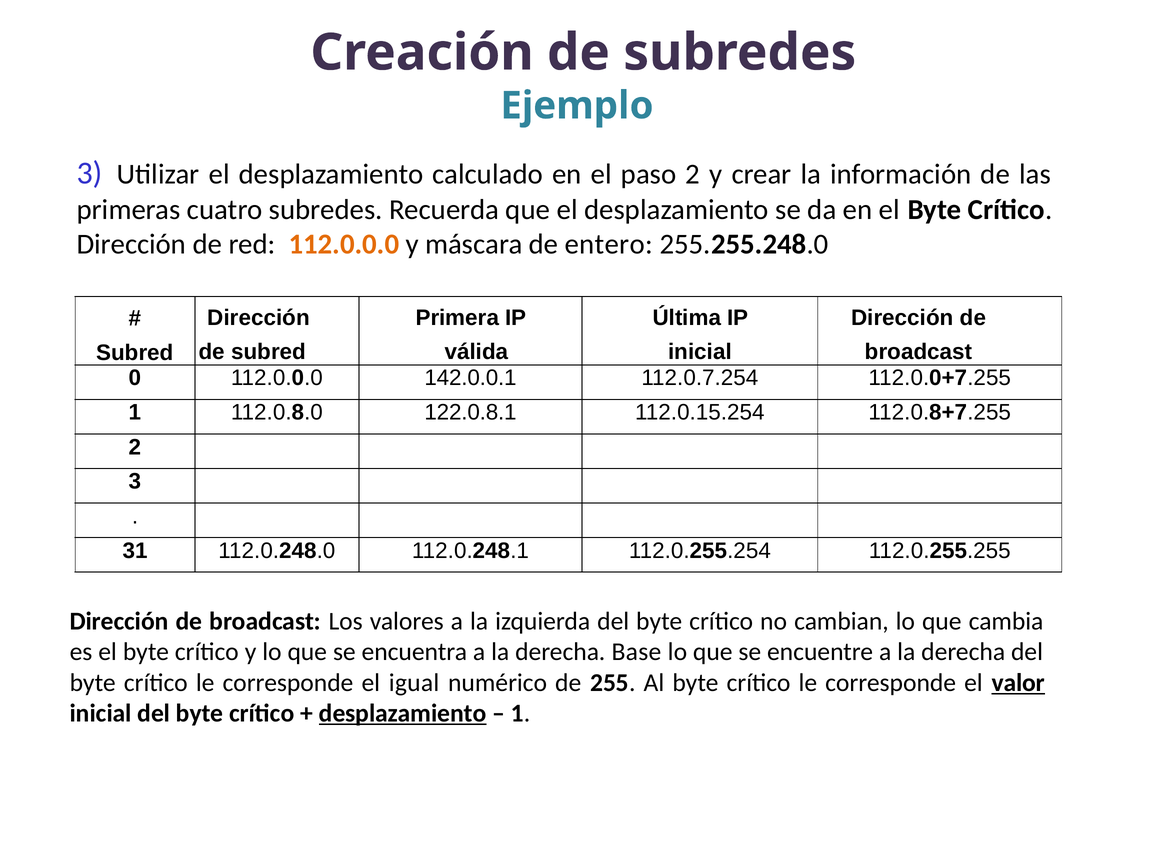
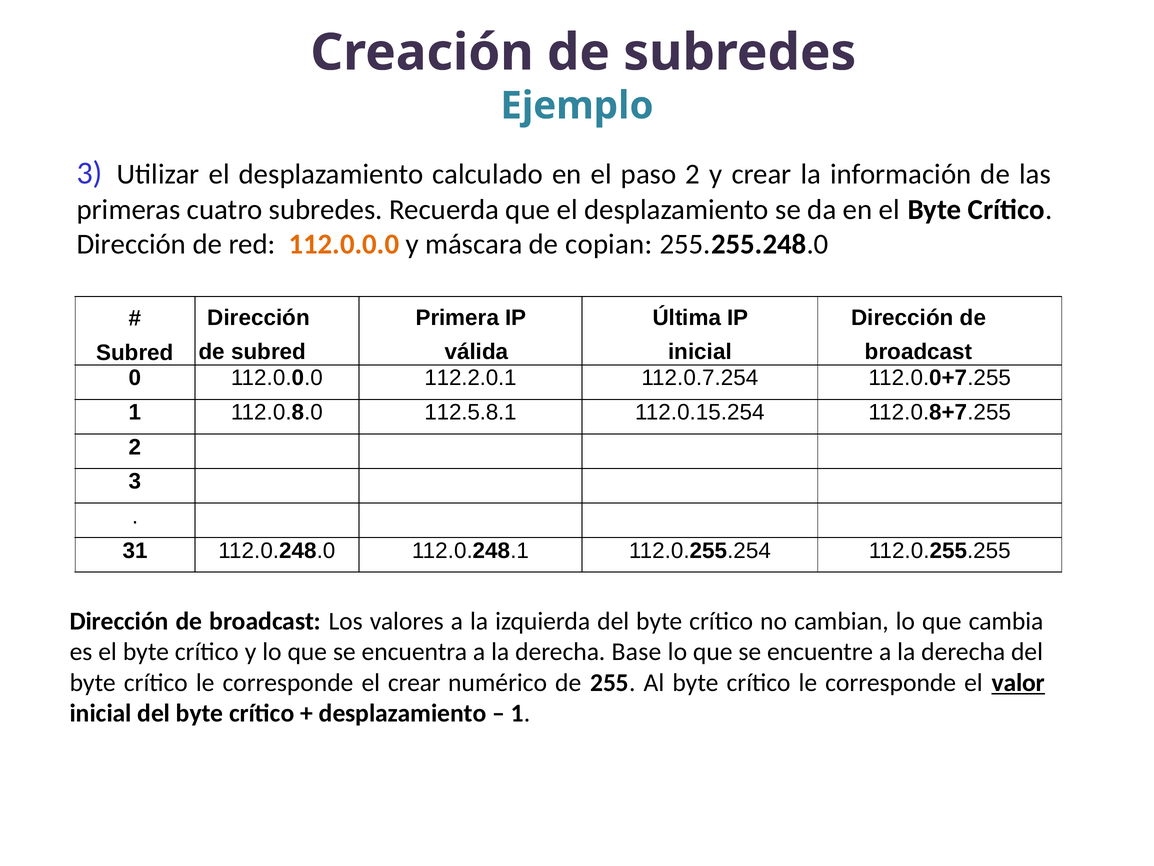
entero: entero -> copian (609, 244)
142.0.0.1: 142.0.0.1 -> 112.2.0.1 (471, 378)
122.0.8.1: 122.0.8.1 -> 112.5.8.1 (471, 412)
el igual: igual -> crear (414, 682)
desplazamiento underline: present -> none (403, 713)
